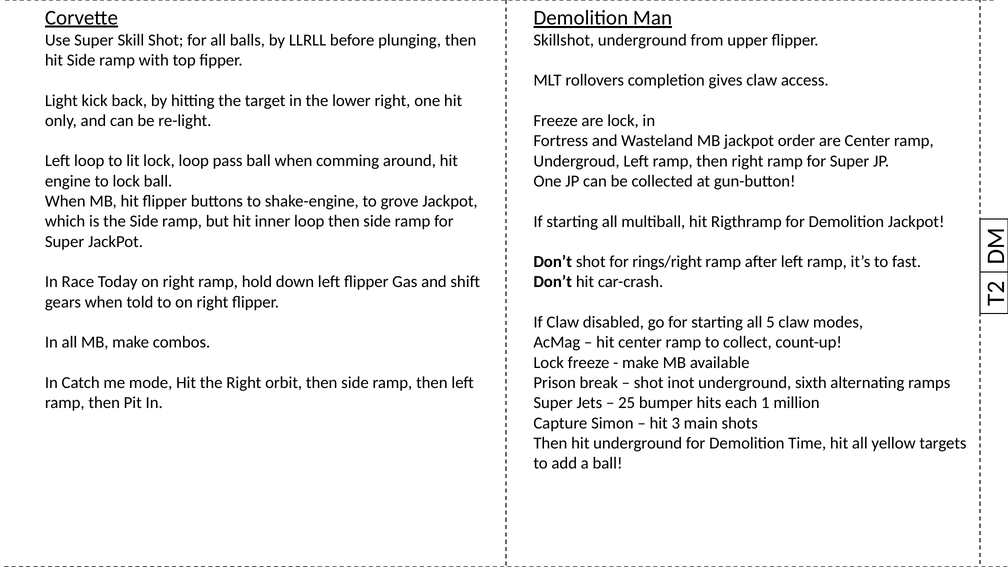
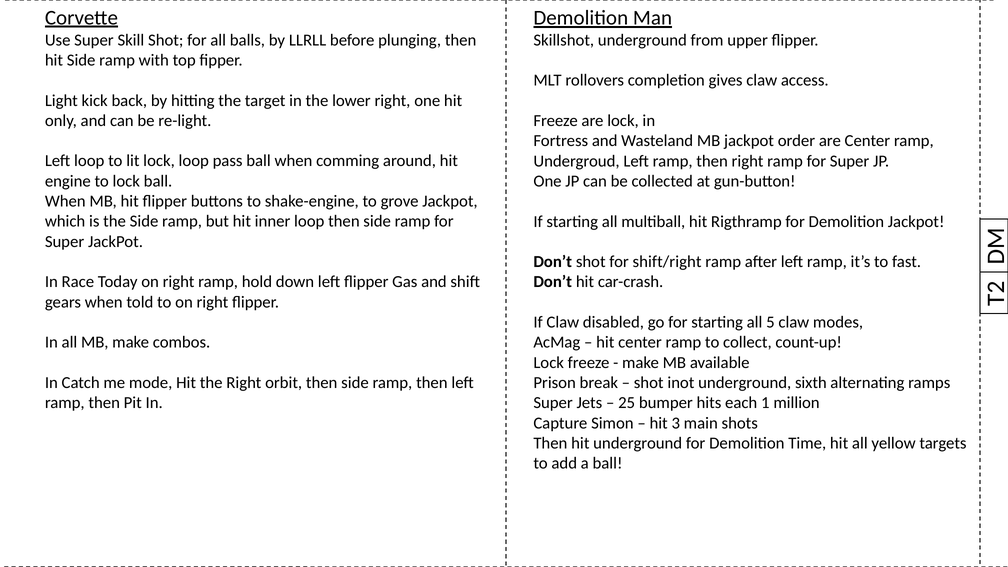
rings/right: rings/right -> shift/right (667, 262)
